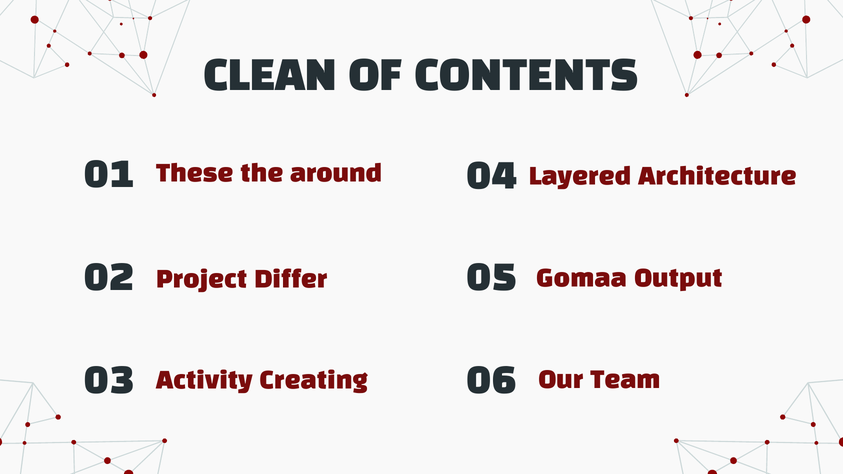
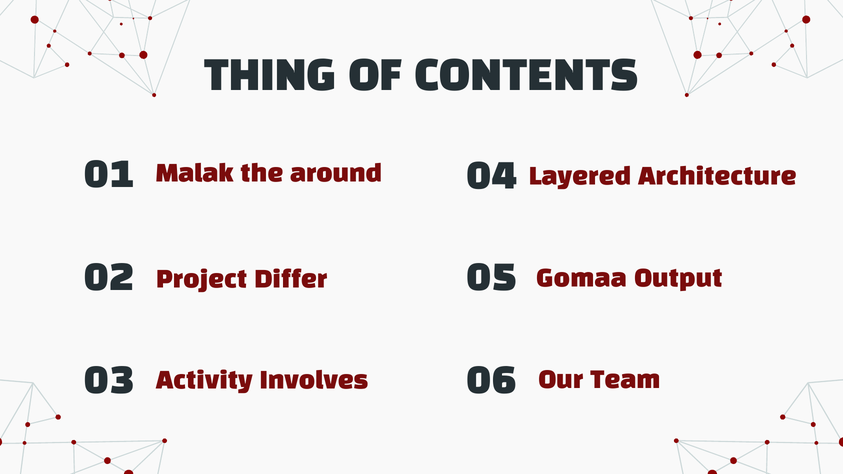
CLEAN: CLEAN -> THING (270, 77)
These: These -> Malak (195, 174)
Creating: Creating -> Involves (314, 381)
